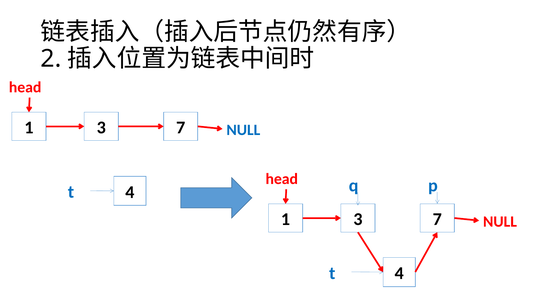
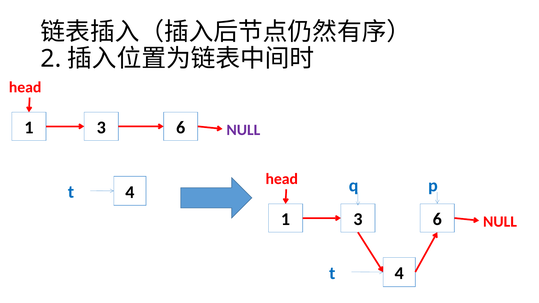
7: 7 -> 6 (181, 128)
NULL colour: blue -> purple (243, 130)
7: 7 -> 6 (437, 219)
